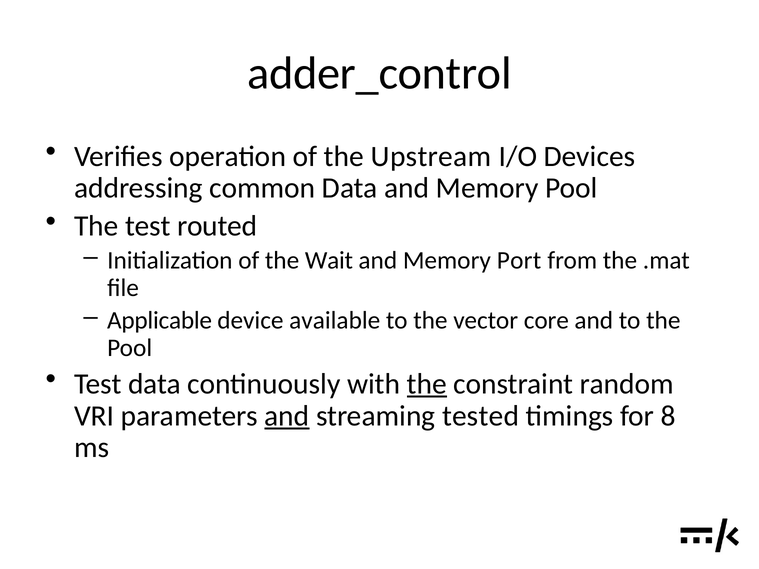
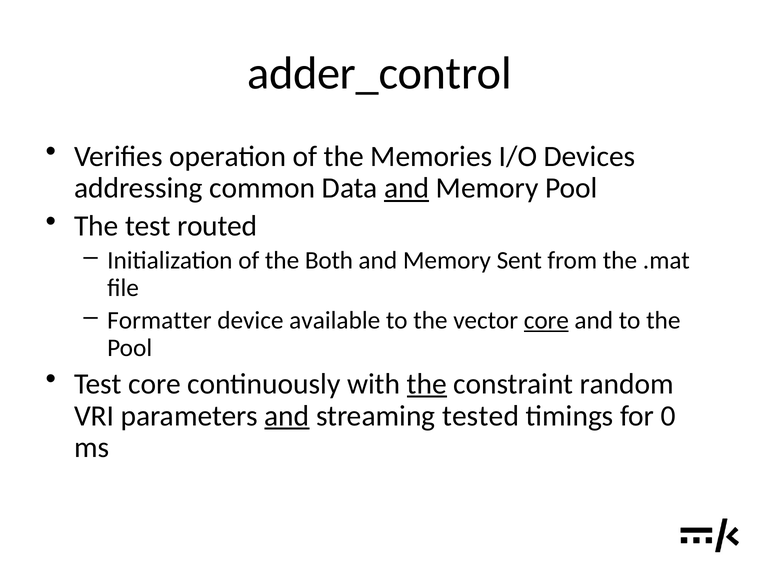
Upstream: Upstream -> Memories (431, 156)
and underline: none -> present (407, 188)
Wait: Wait -> Both (329, 261)
Port: Port -> Sent (519, 261)
Applicable: Applicable -> Formatter (159, 321)
core underline: none -> present (546, 321)
Test data: data -> core (154, 384)
8: 8 -> 0 (668, 416)
